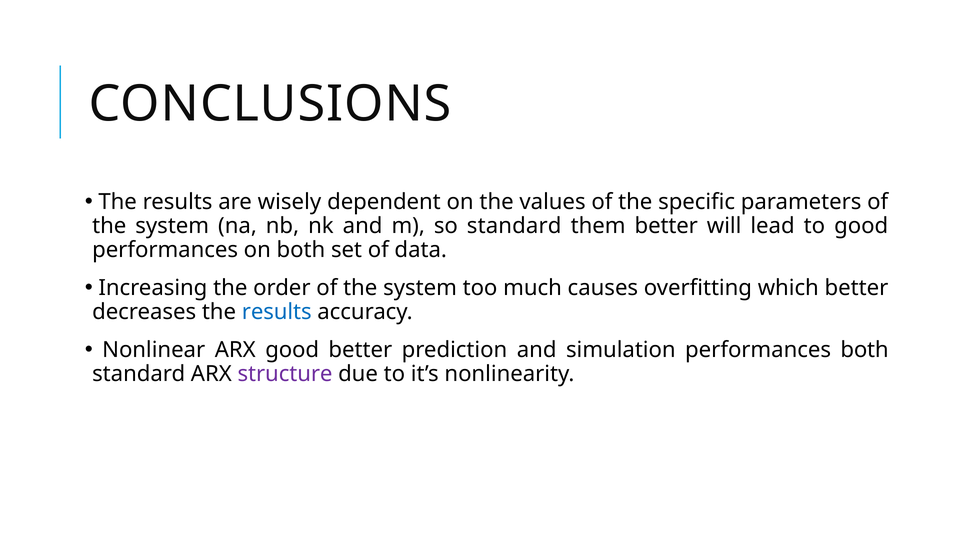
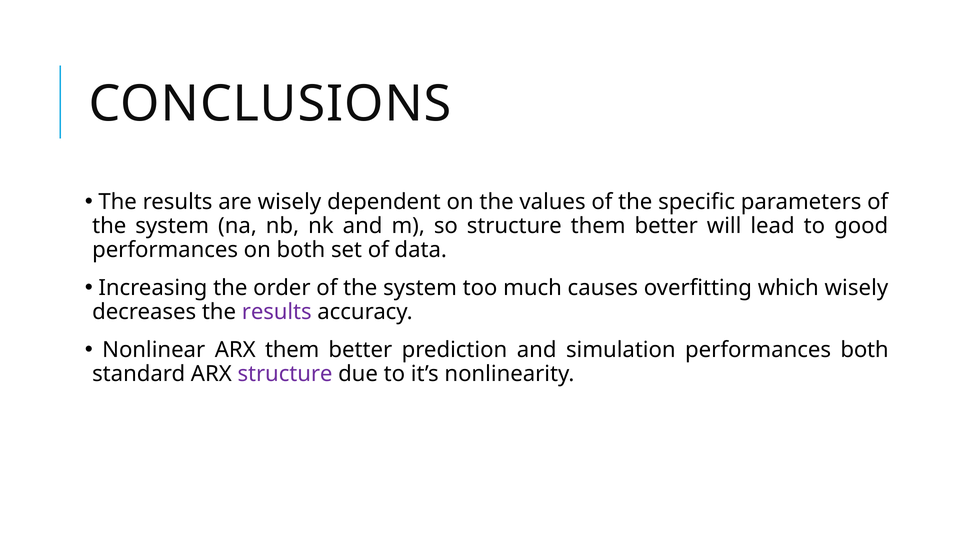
so standard: standard -> structure (514, 226)
which better: better -> wisely (856, 288)
results colour: blue -> purple (277, 312)
ARX good: good -> them (292, 350)
